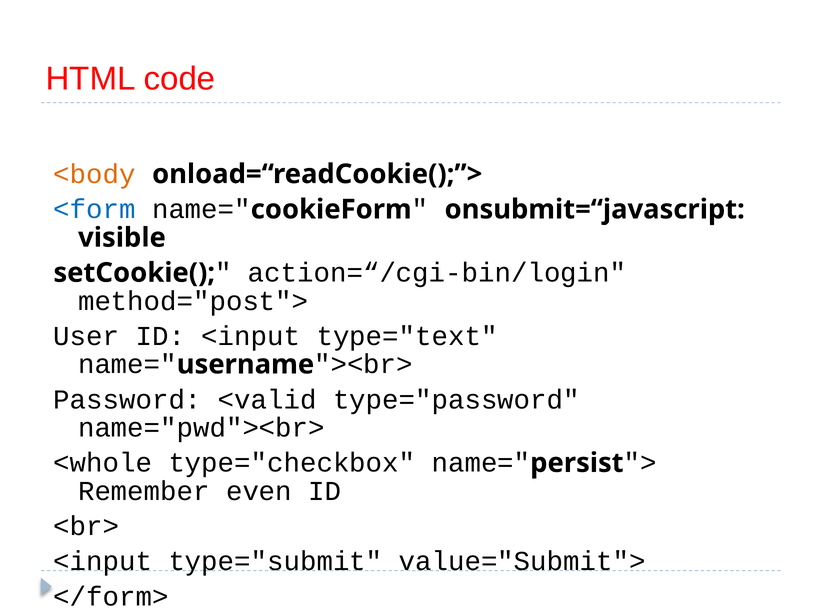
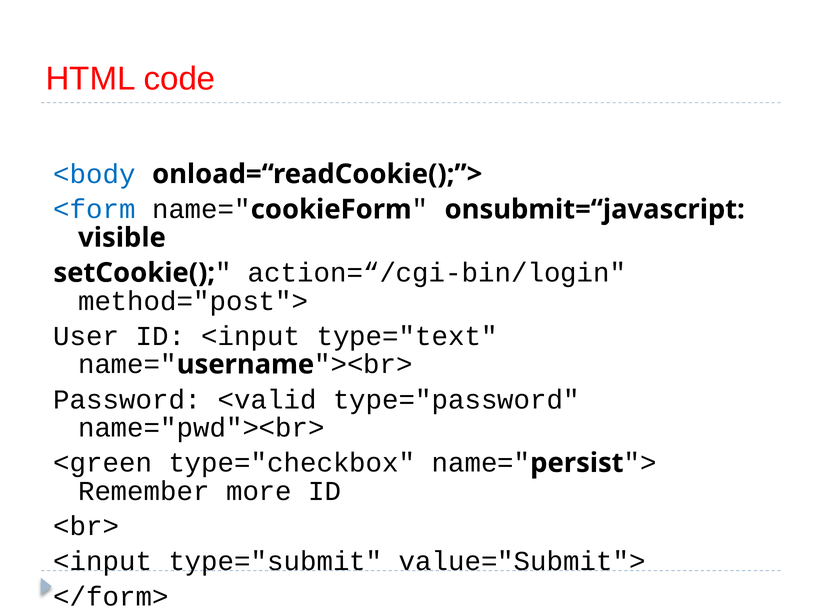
<body colour: orange -> blue (95, 174)
<whole: <whole -> <green (103, 463)
even: even -> more (259, 492)
